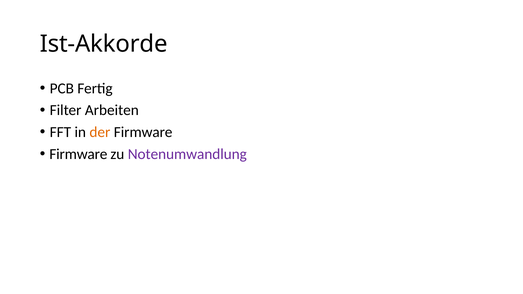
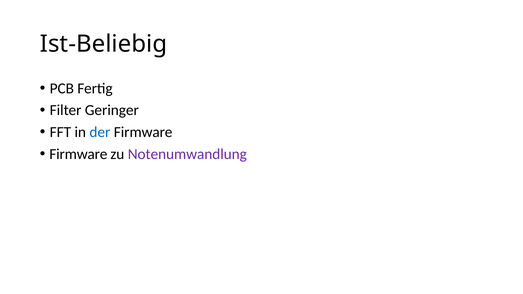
Ist-Akkorde: Ist-Akkorde -> Ist-Beliebig (104, 44)
Arbeiten: Arbeiten -> Geringer (112, 110)
der colour: orange -> blue (100, 132)
